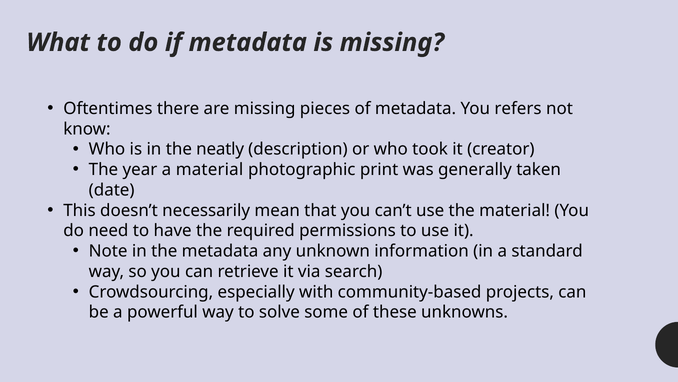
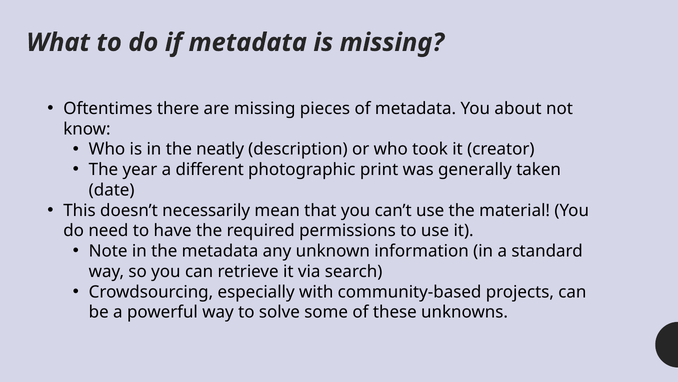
refers: refers -> about (518, 108)
a material: material -> different (210, 169)
